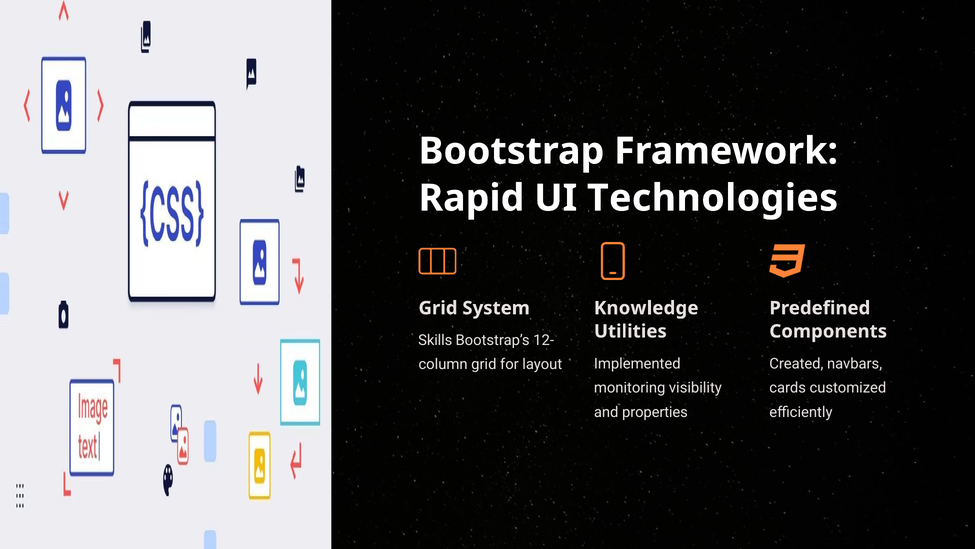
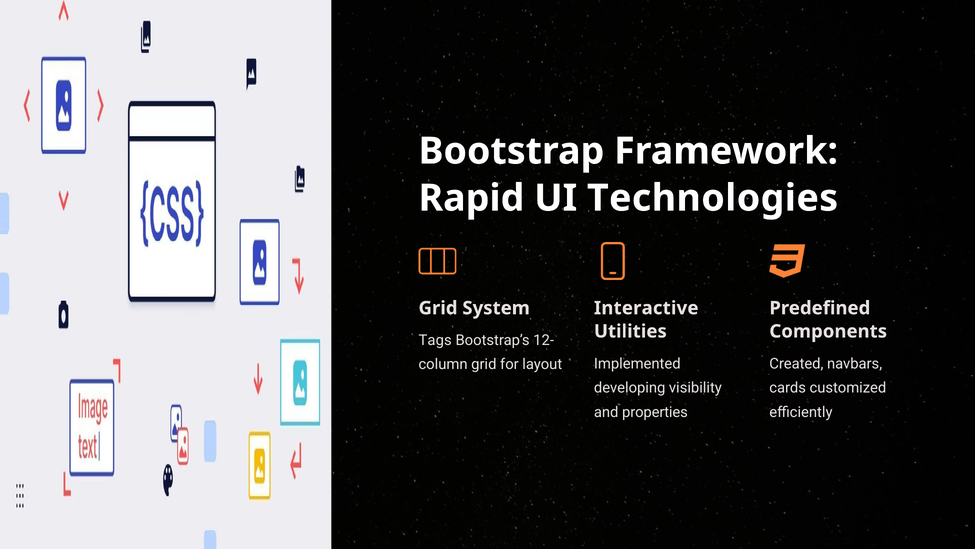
Knowledge: Knowledge -> Interactive (646, 308)
Skills: Skills -> Tags (435, 340)
monitoring: monitoring -> developing (630, 388)
